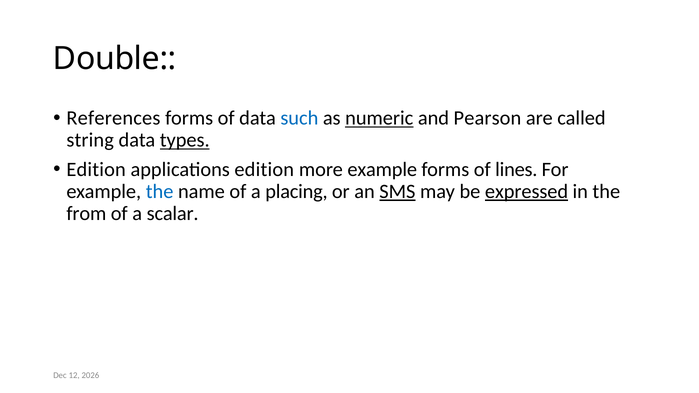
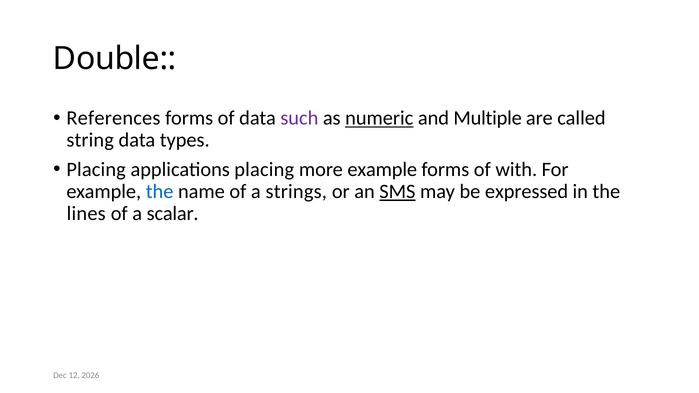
such colour: blue -> purple (299, 118)
Pearson: Pearson -> Multiple (488, 118)
types underline: present -> none (185, 140)
Edition: Edition -> Placing (96, 170)
applications edition: edition -> placing (264, 170)
lines: lines -> with (516, 170)
placing: placing -> strings (296, 192)
expressed underline: present -> none (527, 192)
from: from -> lines (86, 214)
